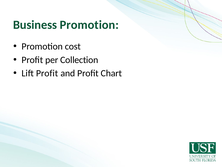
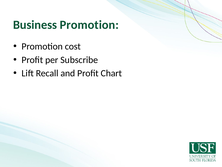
Collection: Collection -> Subscribe (79, 60)
Lift Profit: Profit -> Recall (47, 73)
